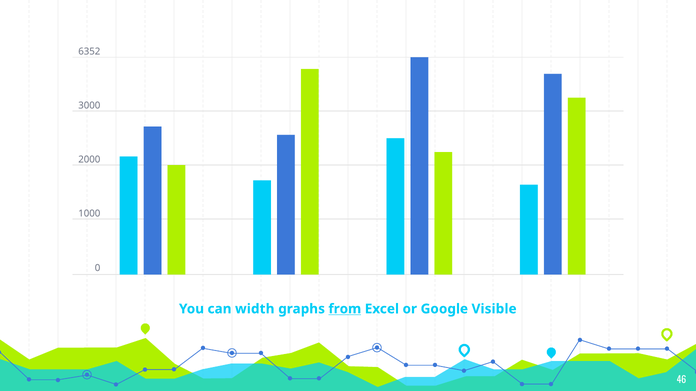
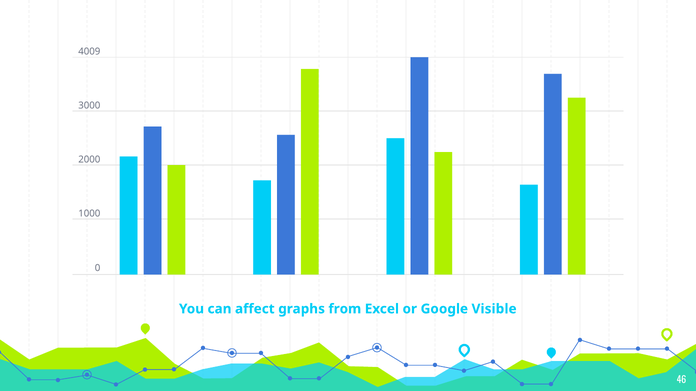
6352: 6352 -> 4009 (89, 52)
width: width -> affect (255, 309)
from underline: present -> none (345, 309)
